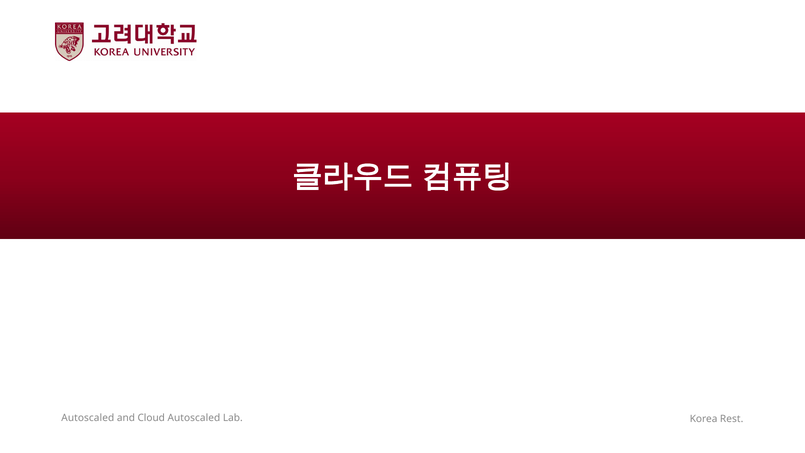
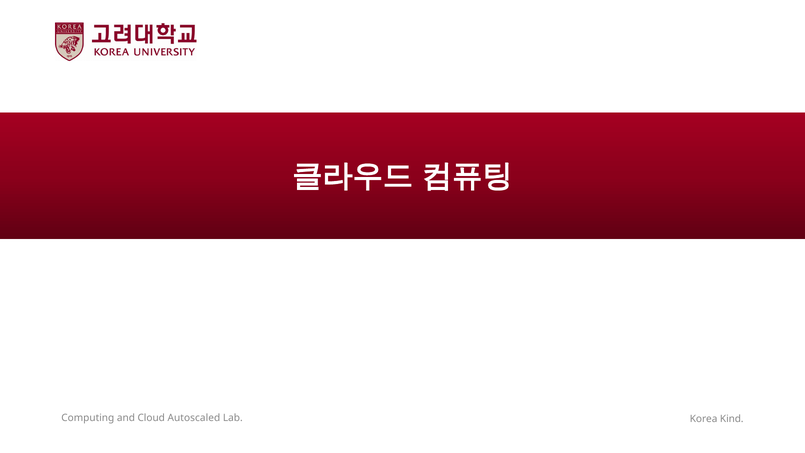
Autoscaled: Autoscaled -> Computing (88, 418)
Rest: Rest -> Kind (732, 419)
